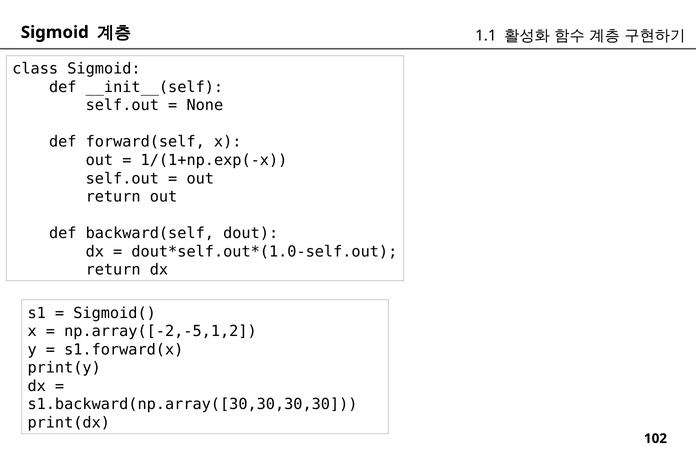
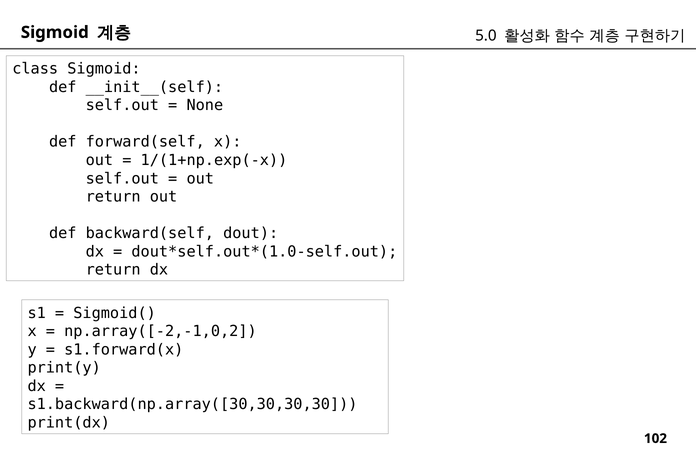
1.1: 1.1 -> 5.0 (486, 36)
np.array([-2,-5,1,2: np.array([-2,-5,1,2 -> np.array([-2,-1,0,2 (160, 331)
